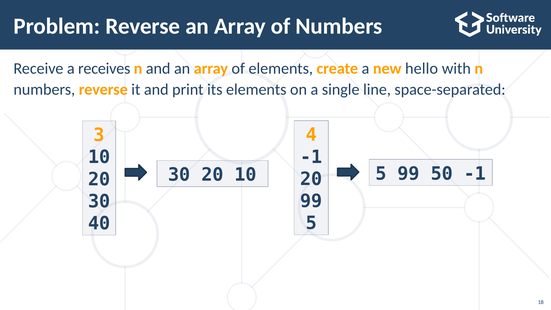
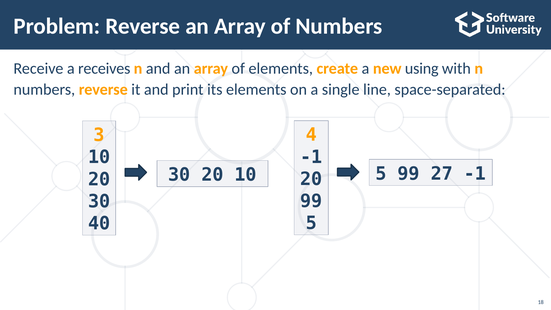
hello: hello -> using (422, 68)
50: 50 -> 27 (442, 174)
